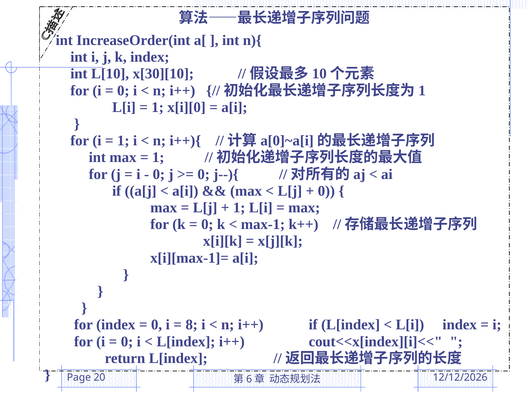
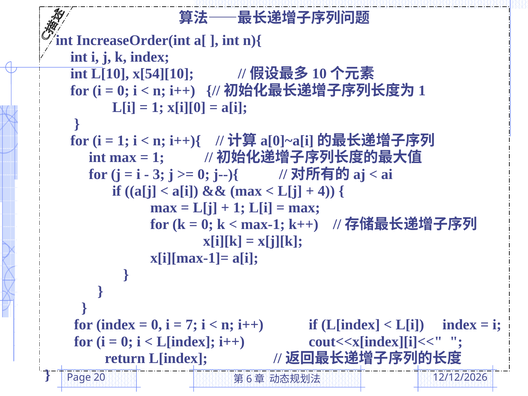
x[30][10: x[30][10 -> x[54][10 (163, 74)
0: 0 -> 3 (159, 174)
0: 0 -> 4 (326, 191)
8: 8 -> 7 (192, 325)
